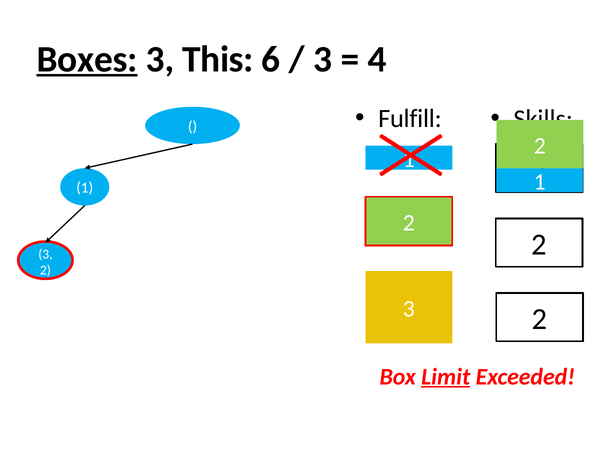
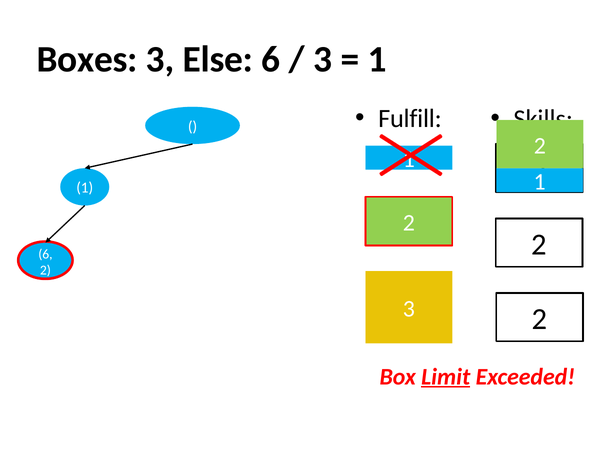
Boxes underline: present -> none (87, 59)
This: This -> Else (218, 59)
4: 4 -> 1 (377, 59)
3: 3 -> 6 (45, 254)
